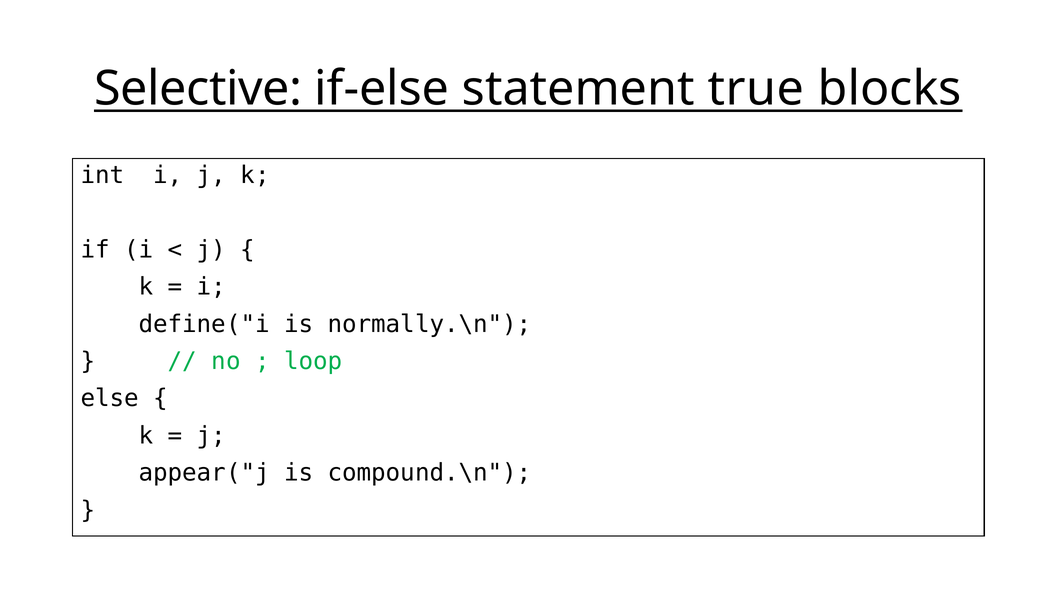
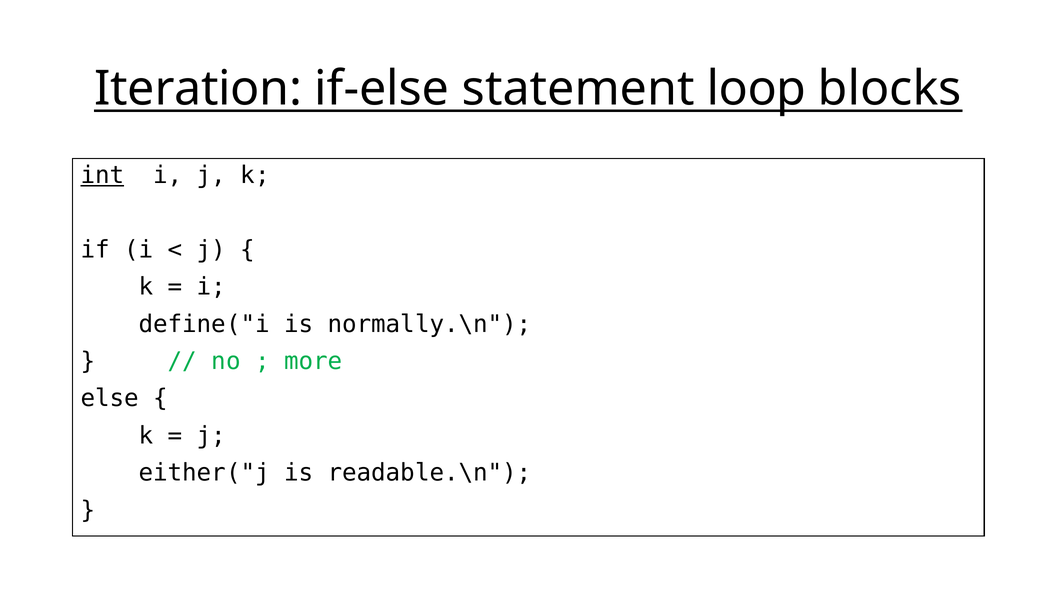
Selective: Selective -> Iteration (198, 89)
true: true -> loop (756, 89)
int underline: none -> present (102, 175)
loop: loop -> more (313, 361)
appear("j: appear("j -> either("j (204, 472)
compound.\n: compound.\n -> readable.\n (430, 472)
